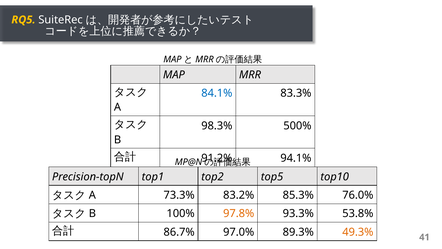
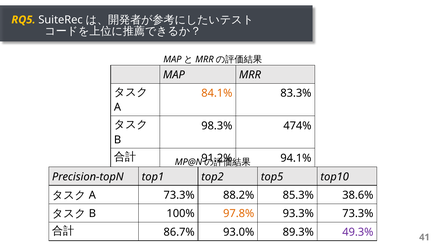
84.1% colour: blue -> orange (217, 93)
500%: 500% -> 474% (297, 126)
83.2%: 83.2% -> 88.2% (239, 195)
76.0%: 76.0% -> 38.6% (358, 195)
93.3% 53.8%: 53.8% -> 73.3% (358, 213)
97.0%: 97.0% -> 93.0% (239, 232)
49.3% colour: orange -> purple (358, 232)
